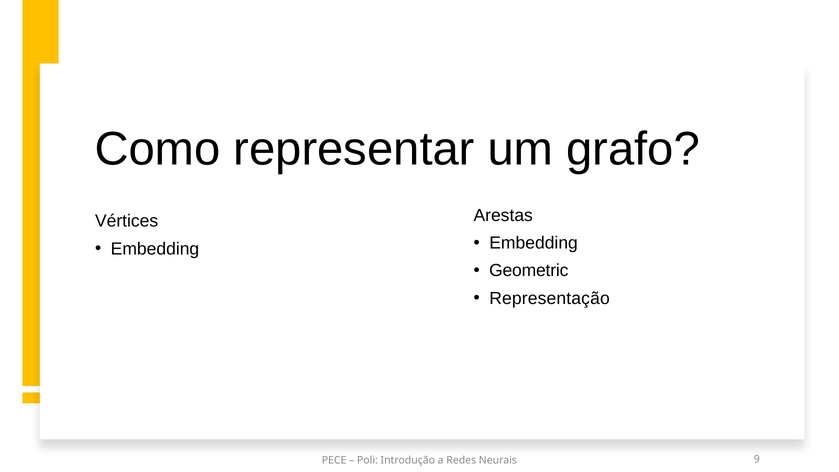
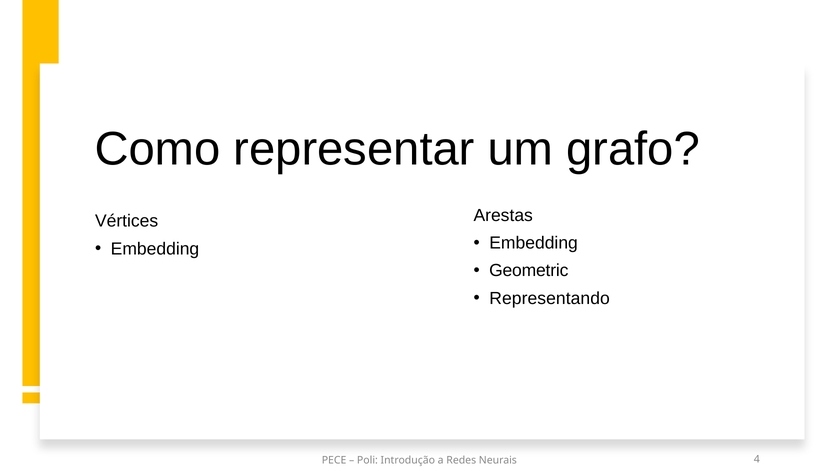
Representação: Representação -> Representando (550, 298)
9: 9 -> 4 (757, 459)
